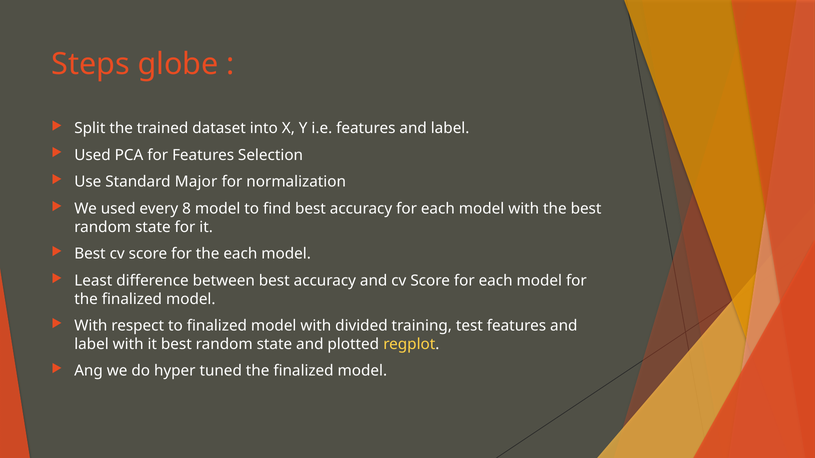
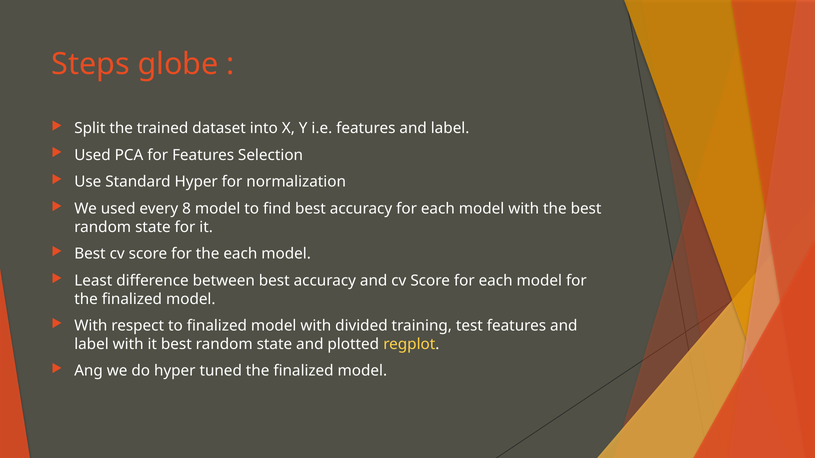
Standard Major: Major -> Hyper (196, 182)
